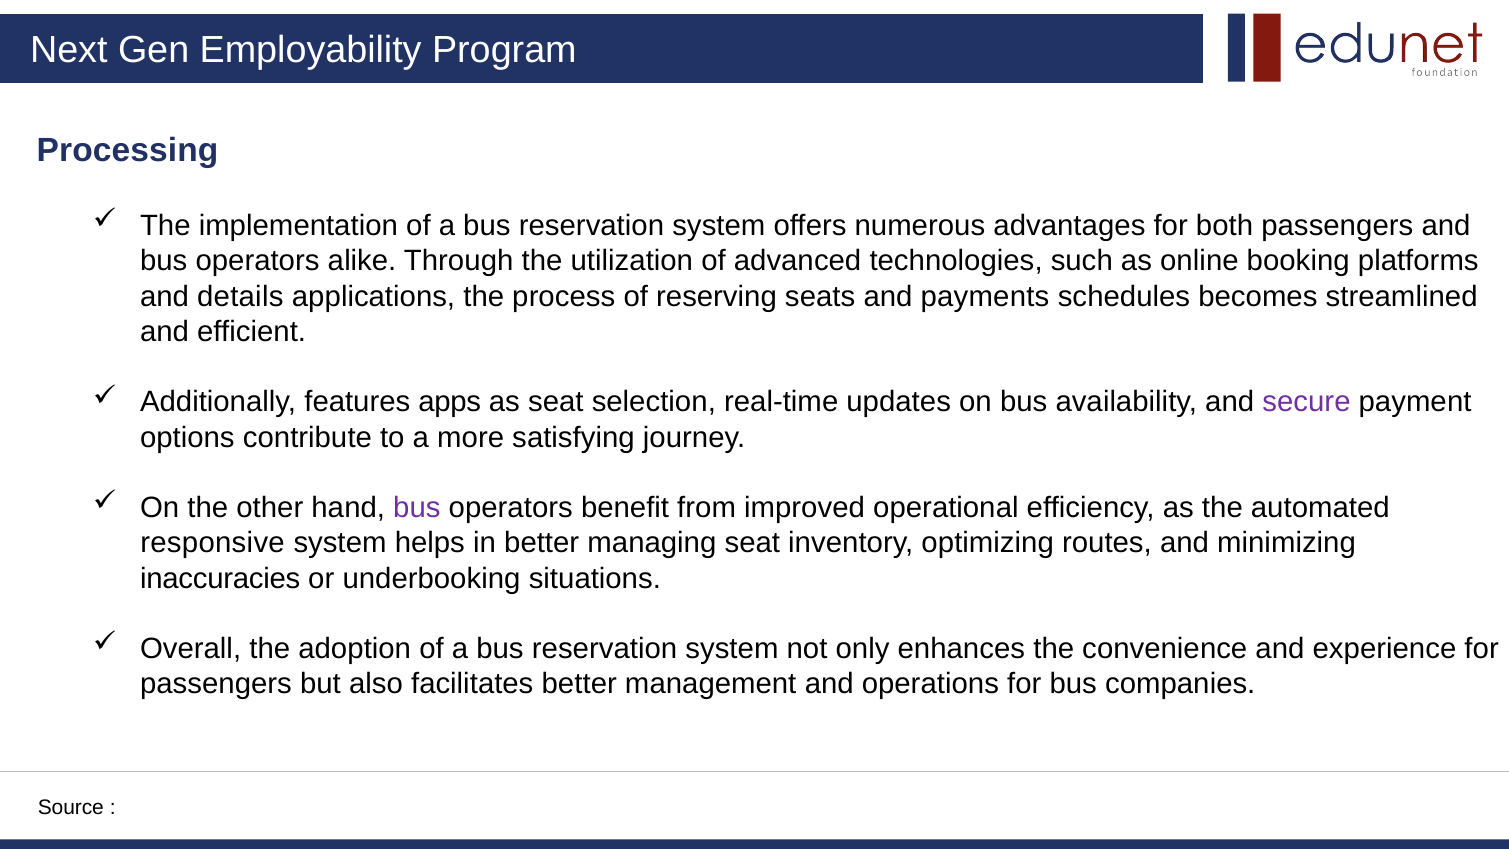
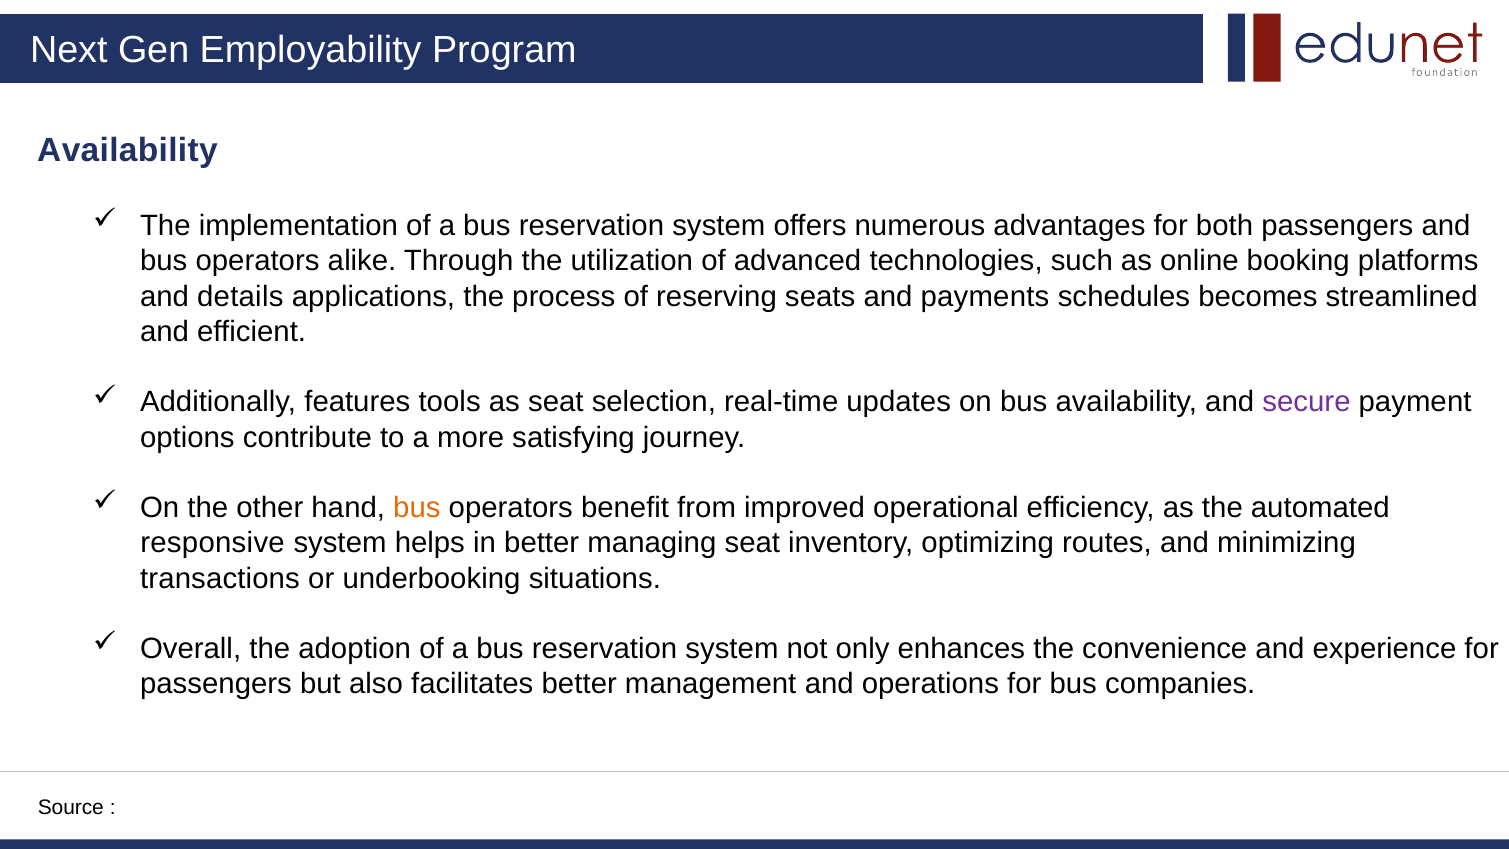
Processing: Processing -> Availability (127, 150)
apps: apps -> tools (450, 402)
bus colour: purple -> orange (417, 508)
inaccuracies: inaccuracies -> transactions (220, 578)
